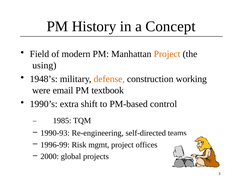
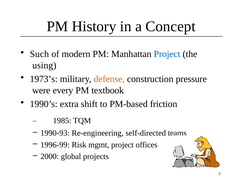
Field: Field -> Such (39, 54)
Project colour: orange -> blue (167, 54)
1948’s: 1948’s -> 1973’s (44, 79)
working: working -> pressure (191, 79)
email: email -> every (63, 90)
control: control -> friction (164, 104)
